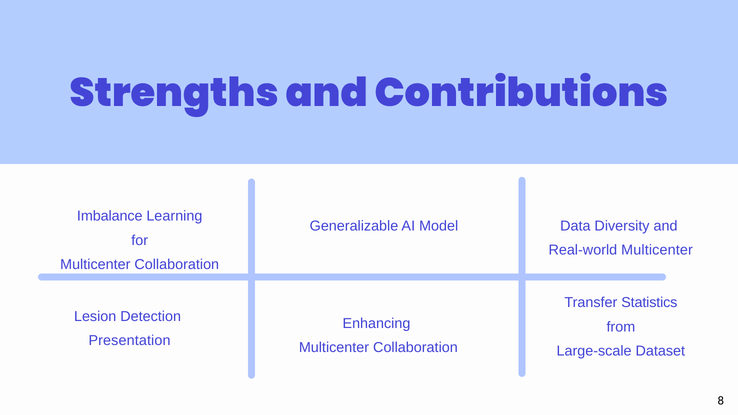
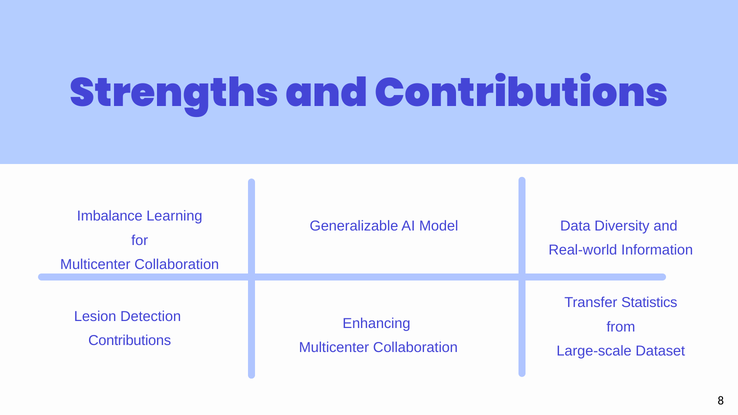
Real-world Multicenter: Multicenter -> Information (657, 250)
Presentation: Presentation -> Contributions (130, 341)
